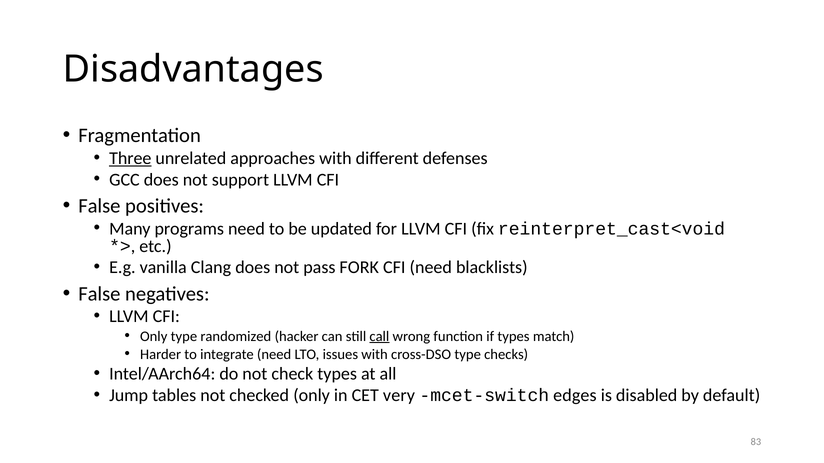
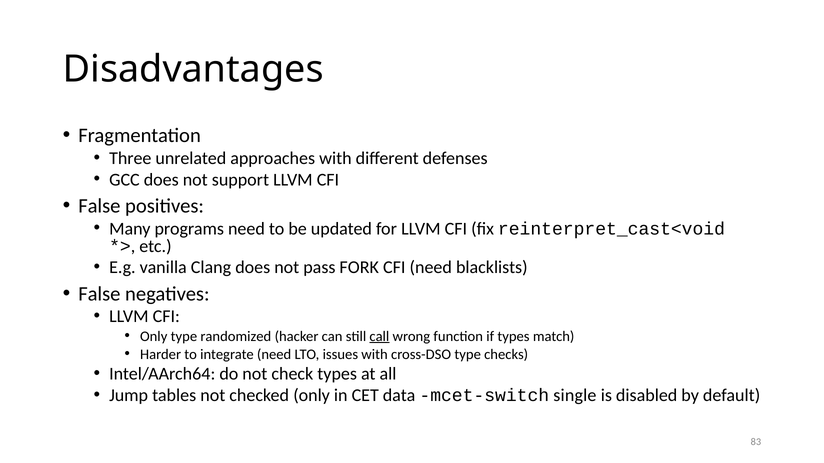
Three underline: present -> none (130, 158)
very: very -> data (399, 396)
edges: edges -> single (575, 396)
